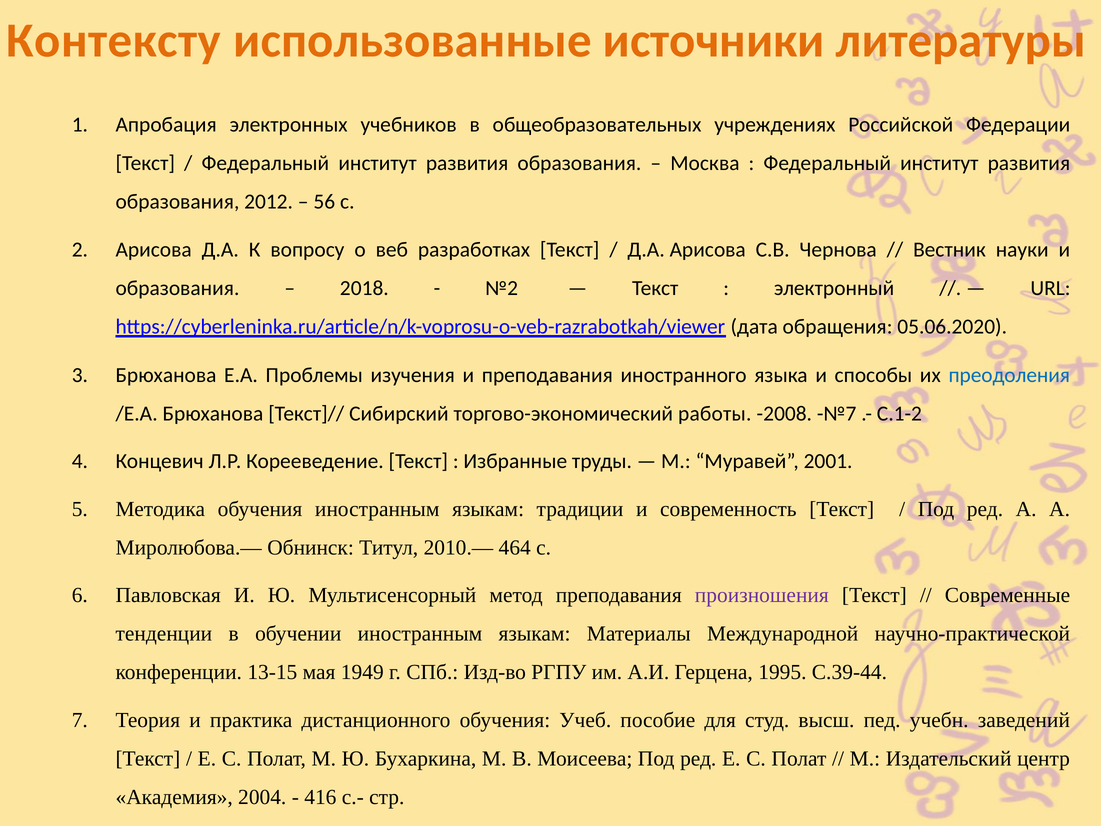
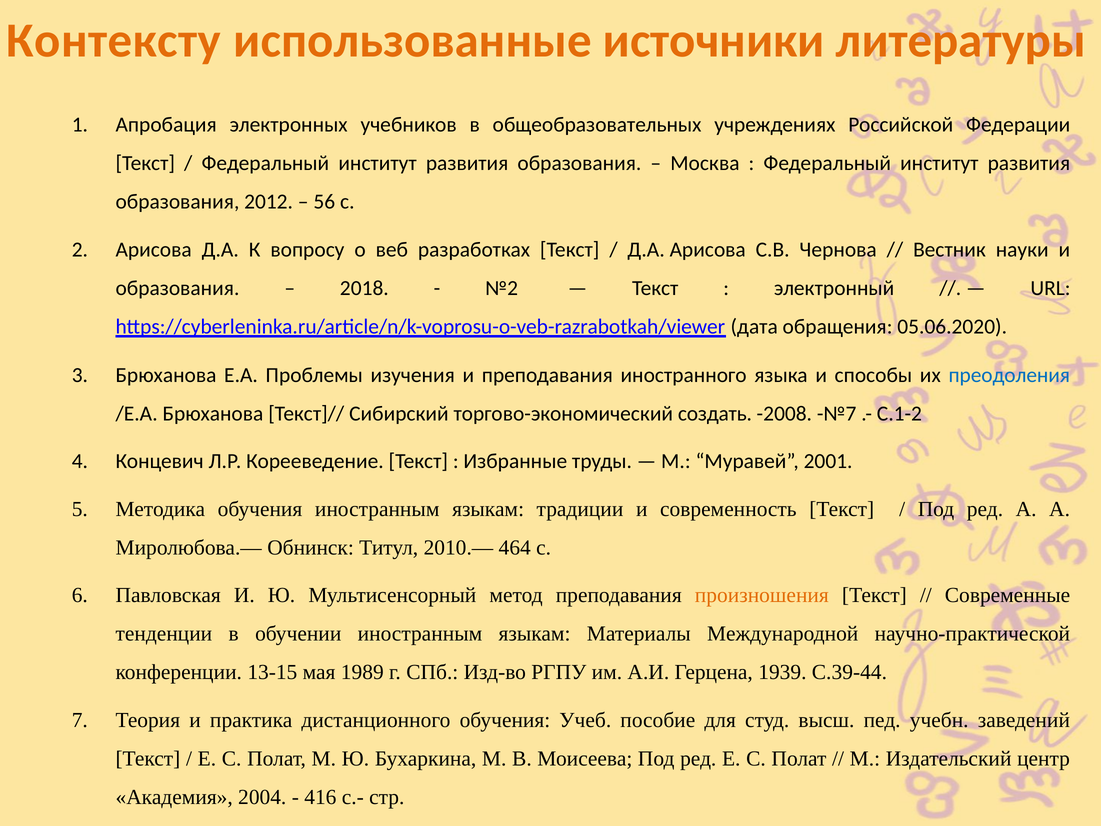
работы: работы -> создать (715, 413)
произношения colour: purple -> orange (762, 595)
1949: 1949 -> 1989 (362, 672)
1995: 1995 -> 1939 (782, 672)
